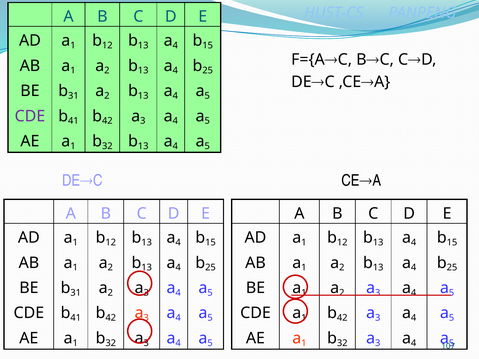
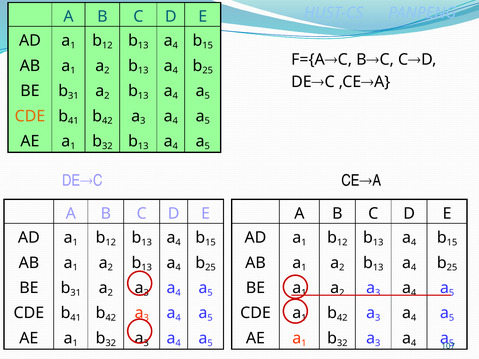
CDE colour: purple -> orange (30, 116)
